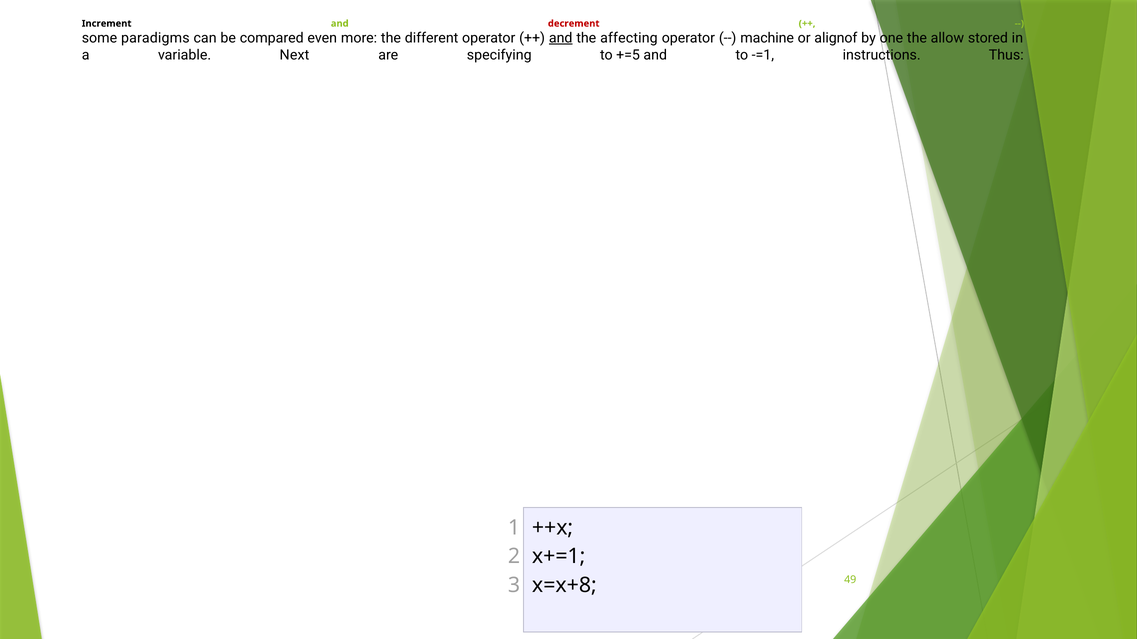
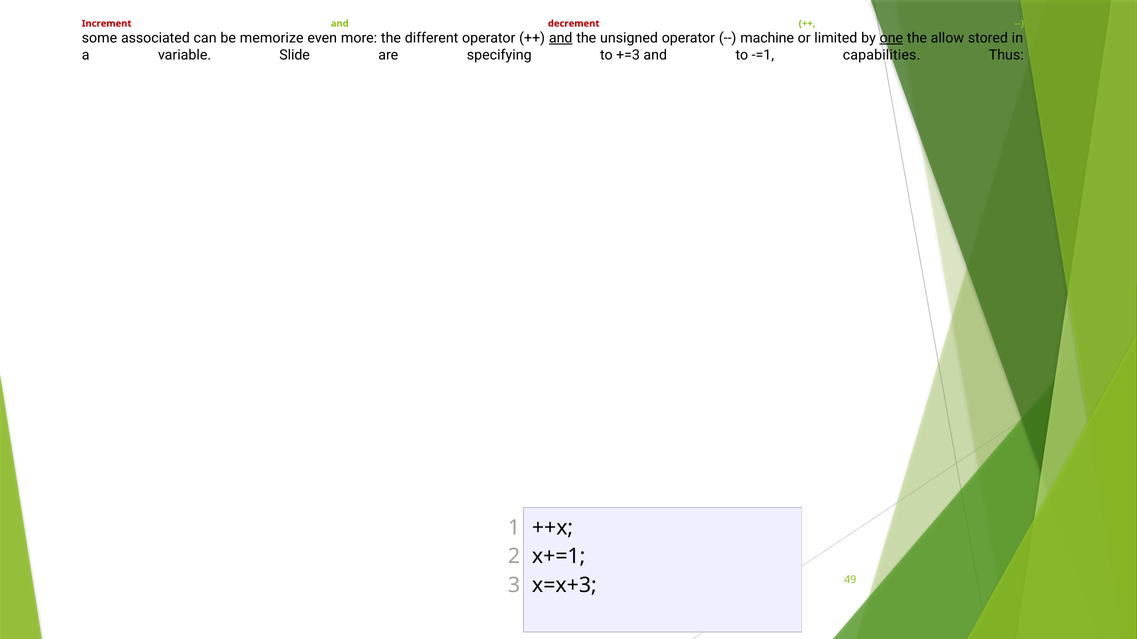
Increment colour: black -> red (107, 24)
paradigms: paradigms -> associated (155, 38)
compared: compared -> memorize (272, 38)
affecting: affecting -> unsigned (629, 38)
alignof: alignof -> limited (836, 38)
one underline: none -> present (891, 38)
Next: Next -> Slide (295, 55)
+=5: +=5 -> +=3 (628, 55)
instructions: instructions -> capabilities (882, 55)
x=x+8: x=x+8 -> x=x+3 (564, 586)
